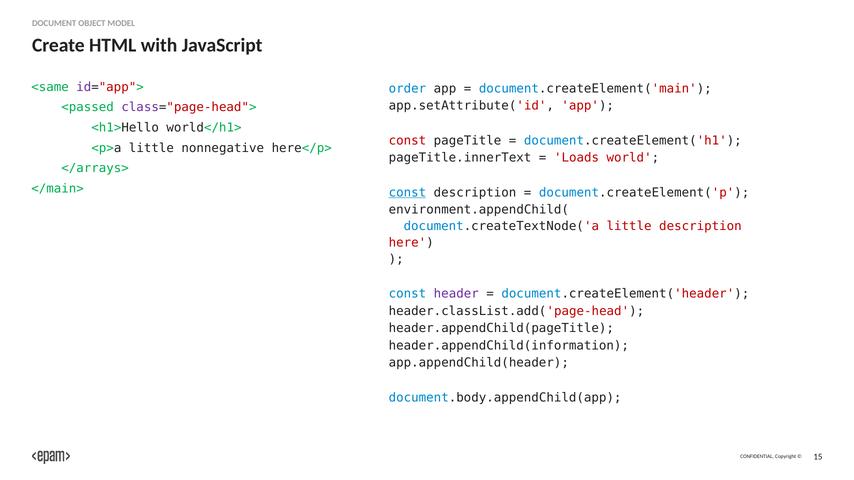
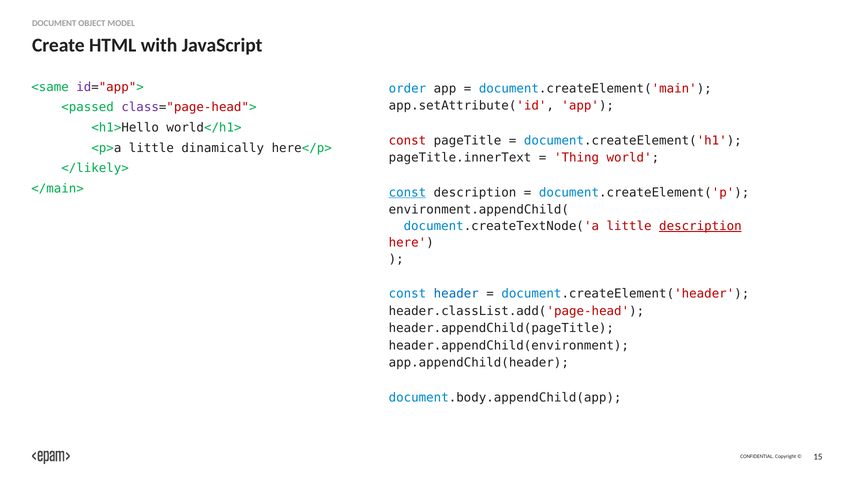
nonnegative: nonnegative -> dinamically (223, 148)
Loads: Loads -> Thing (577, 158)
</arrays>: </arrays> -> </likely> (95, 168)
description underline: none -> present (700, 226)
header colour: purple -> blue (456, 294)
header.appendChild(information: header.appendChild(information -> header.appendChild(environment (509, 346)
